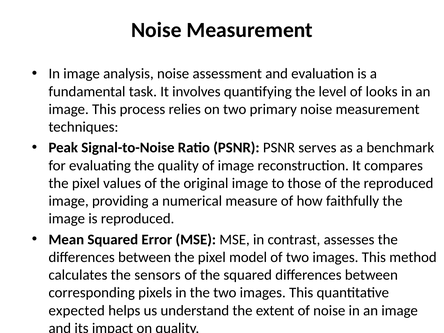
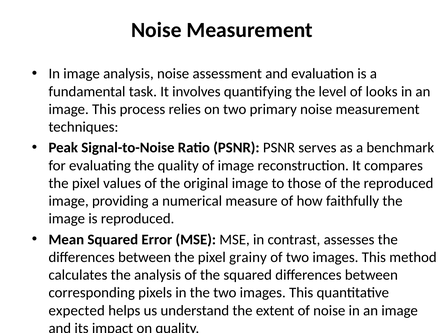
model: model -> grainy (248, 257)
the sensors: sensors -> analysis (158, 275)
